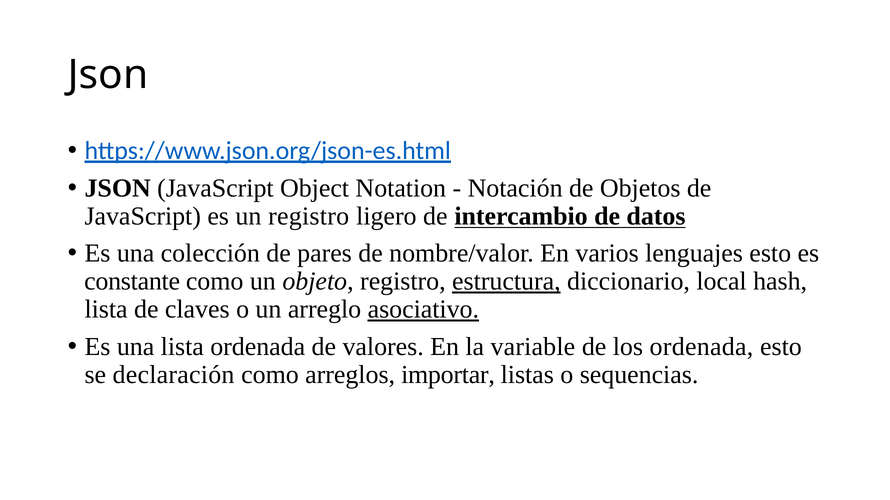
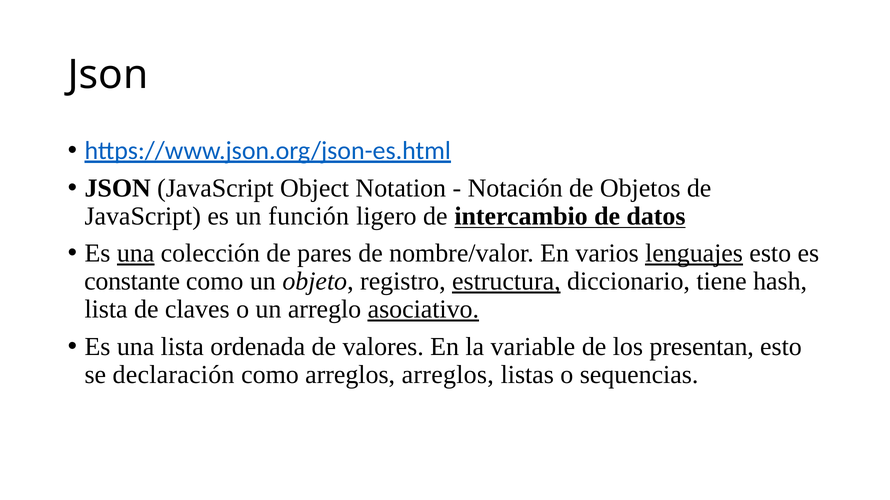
un registro: registro -> función (309, 216)
una underline: none -> present (136, 254)
lenguajes underline: none -> present (694, 254)
local: local -> tiene (722, 282)
los ordenada: ordenada -> presentan (702, 347)
arreglos importar: importar -> arreglos (448, 375)
